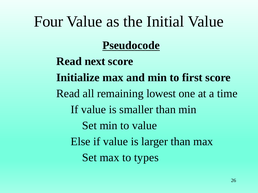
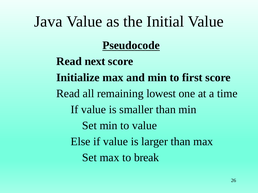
Four: Four -> Java (48, 22)
types: types -> break (147, 158)
